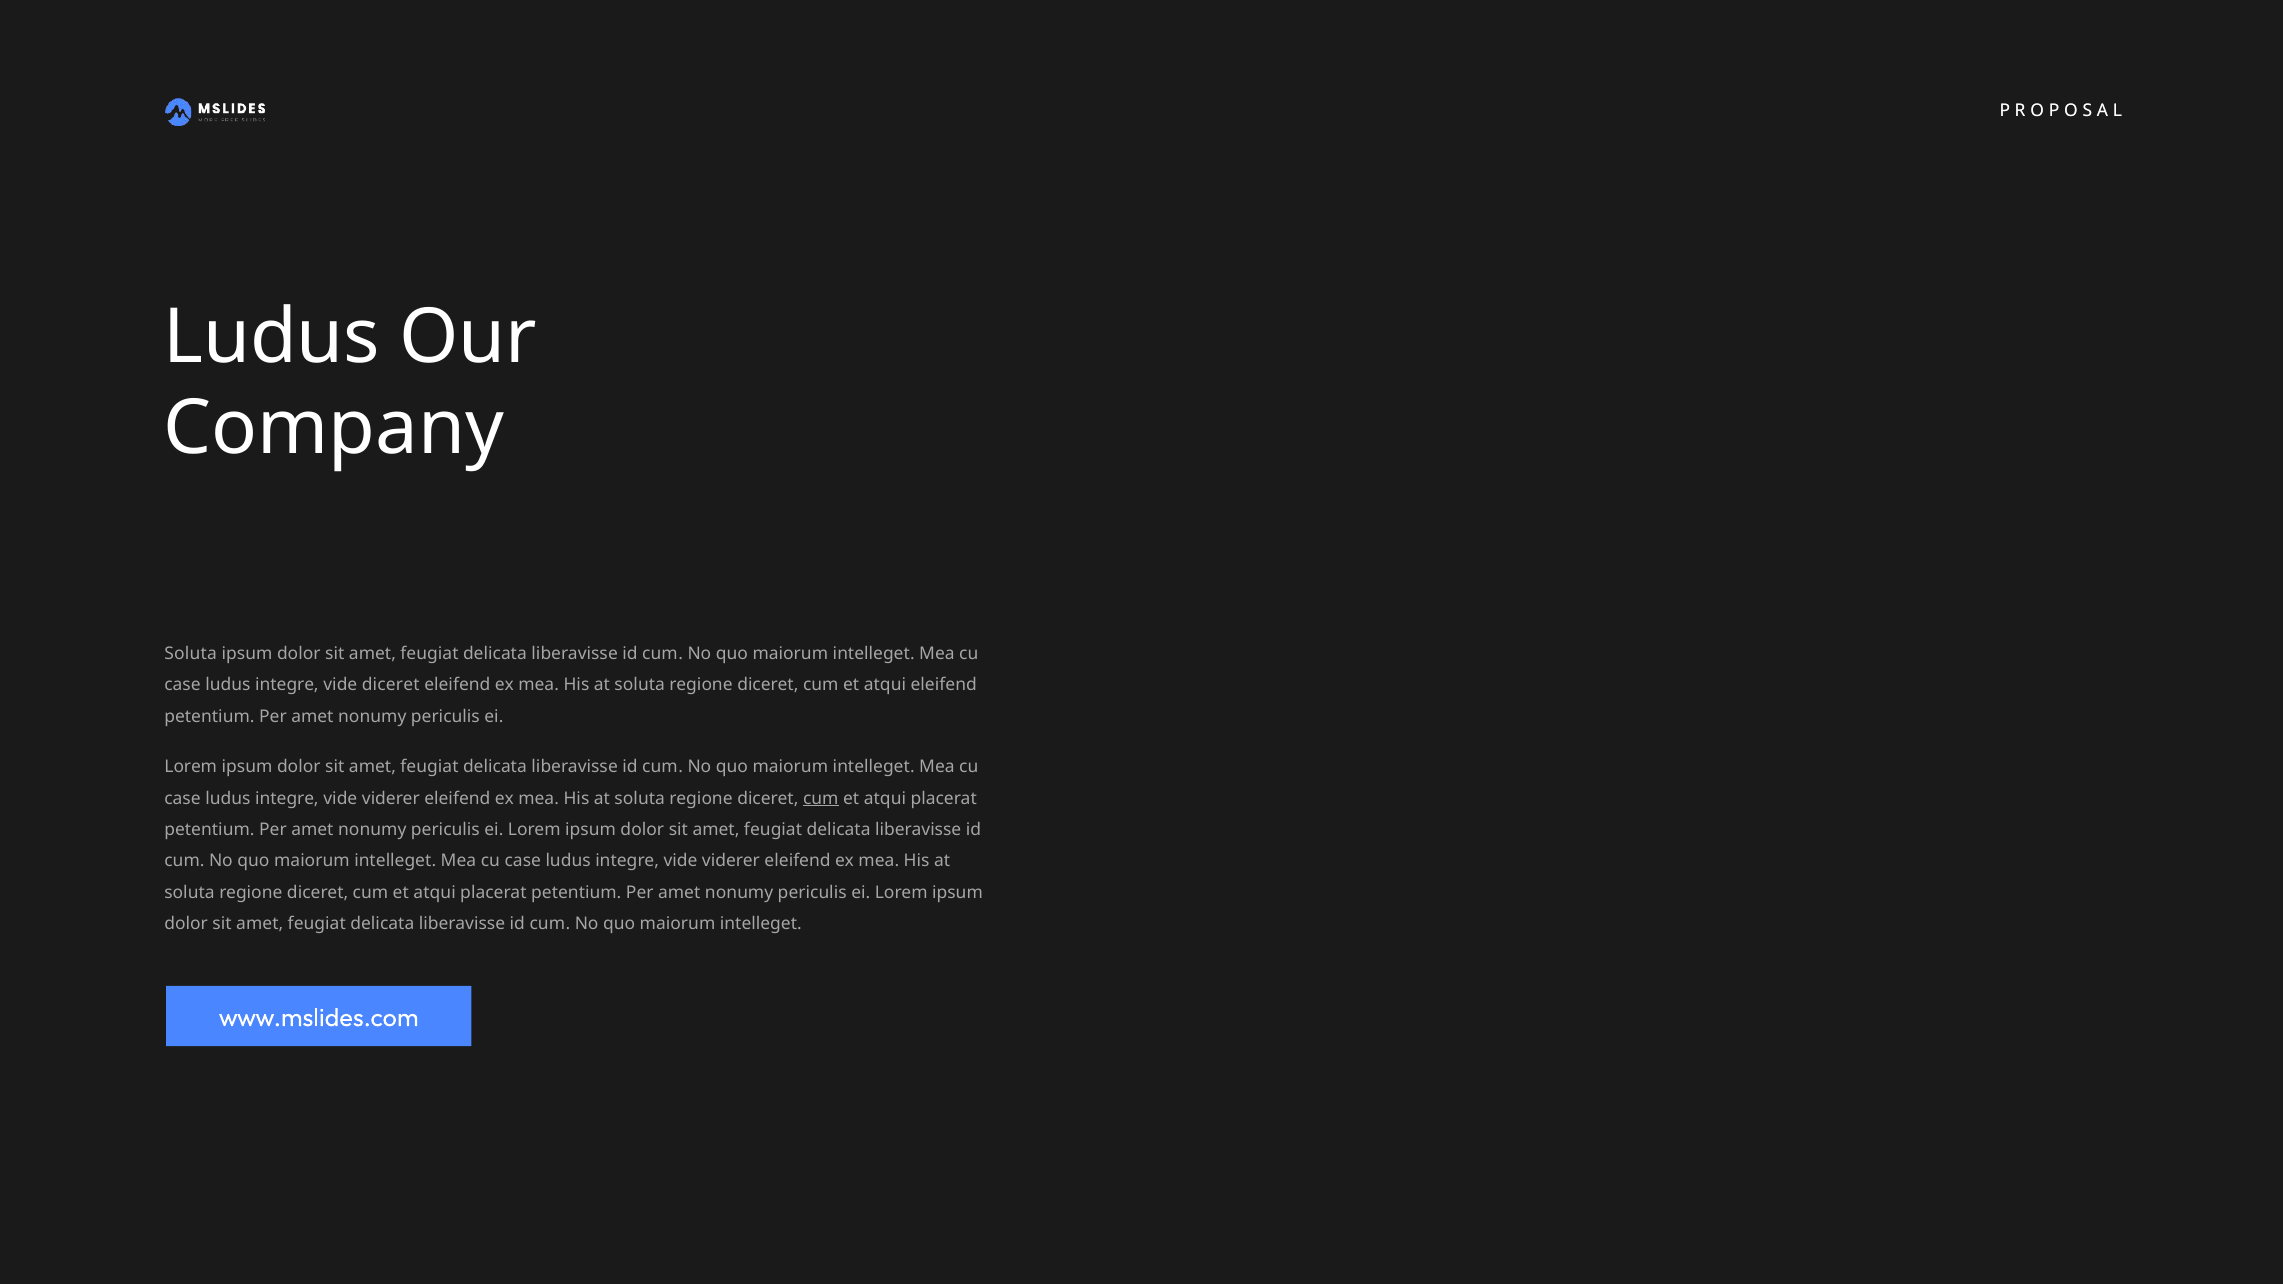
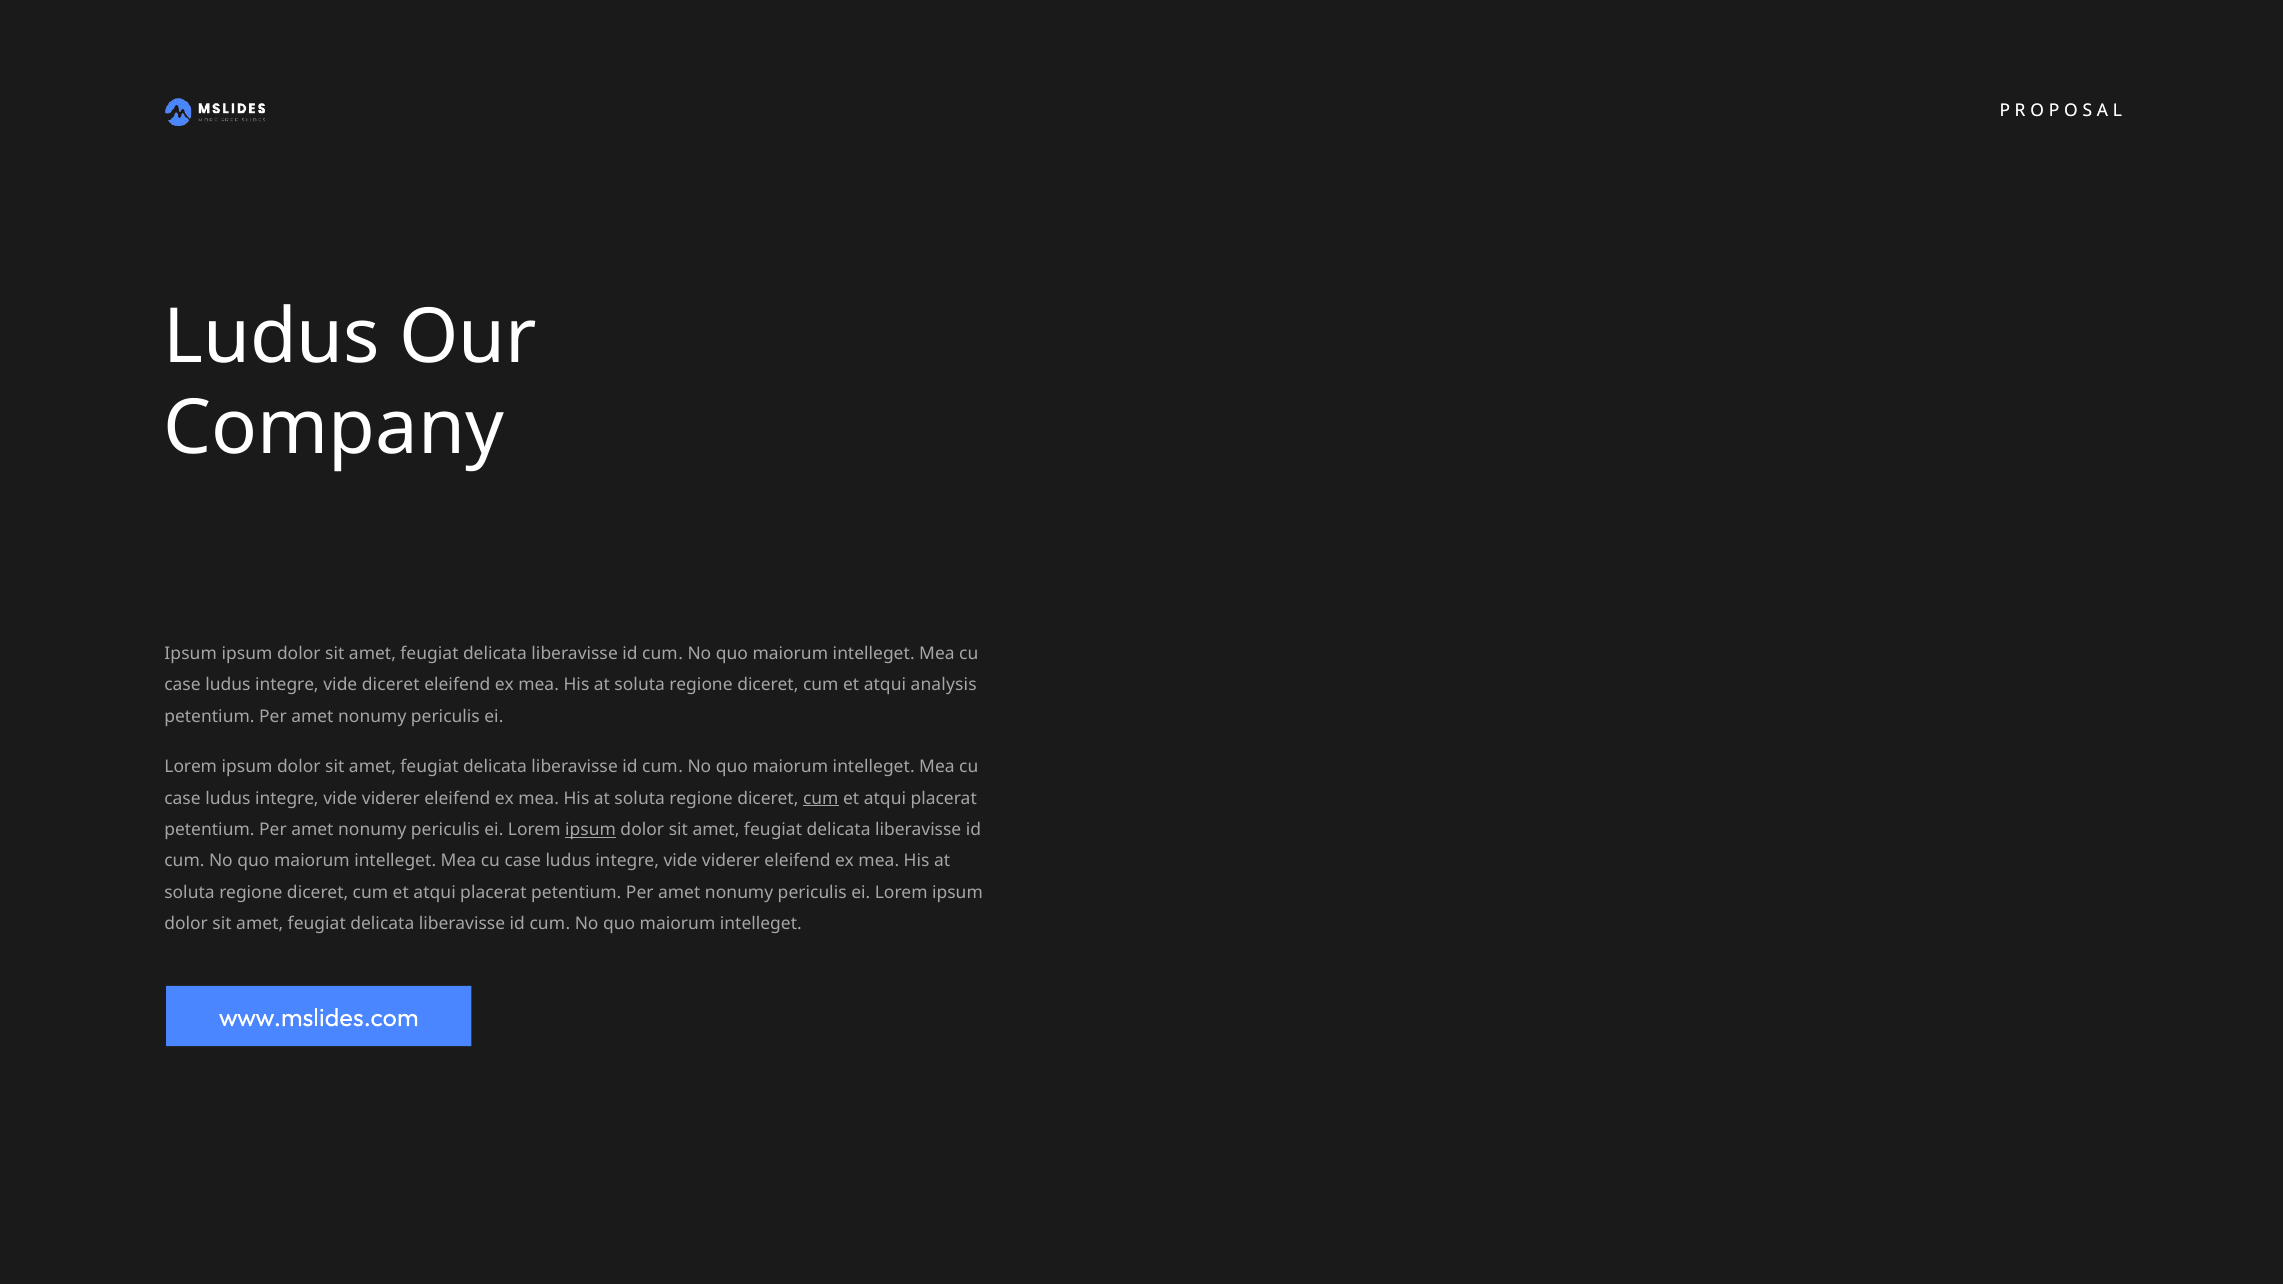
Soluta: Soluta -> Ipsum (191, 654)
atqui eleifend: eleifend -> analysis (944, 685)
ipsum underline: none -> present (591, 830)
